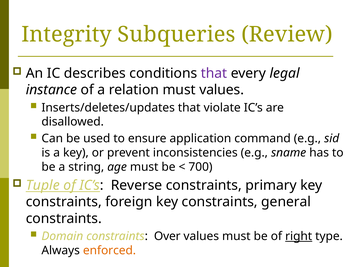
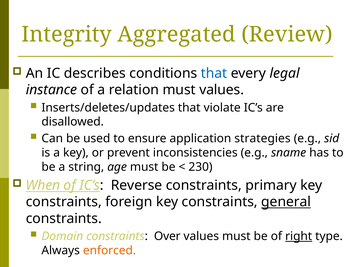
Subqueries: Subqueries -> Aggregated (177, 35)
that colour: purple -> blue (214, 74)
command: command -> strategies (262, 139)
700: 700 -> 230 (200, 167)
Tuple: Tuple -> When (43, 186)
general underline: none -> present (286, 202)
